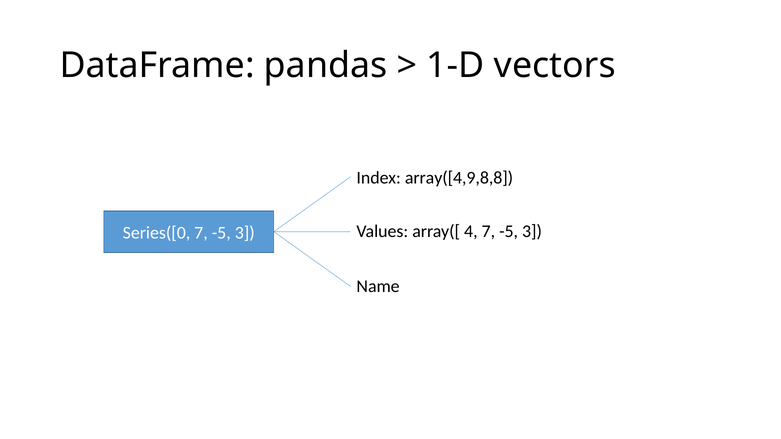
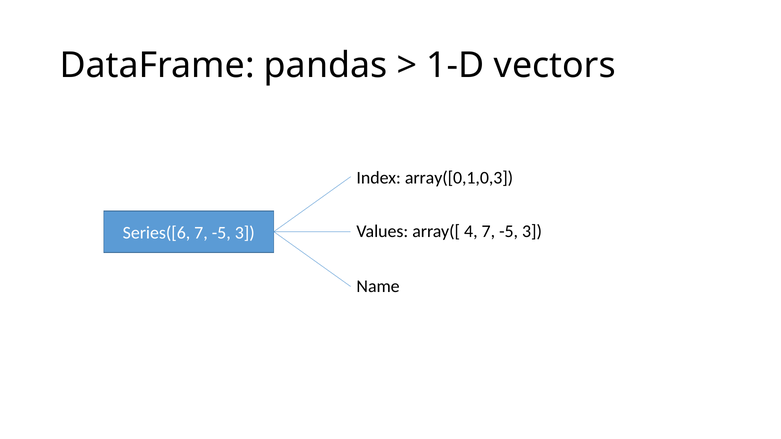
array([4,9,8,8: array([4,9,8,8 -> array([0,1,0,3 (459, 178)
Series([0: Series([0 -> Series([6 (156, 233)
